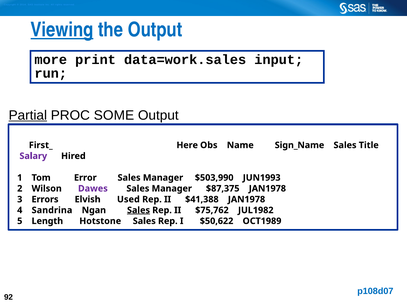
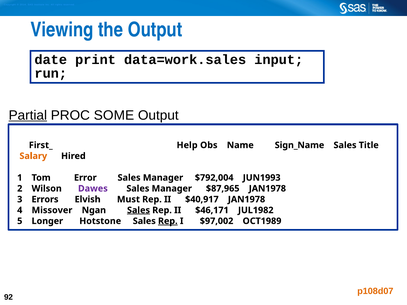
Viewing underline: present -> none (62, 30)
more: more -> date (51, 60)
Here: Here -> Help (187, 145)
Salary colour: purple -> orange (33, 156)
$503,990: $503,990 -> $792,004 (214, 178)
$87,375: $87,375 -> $87,965 (223, 189)
Used: Used -> Must (128, 200)
$41,388: $41,388 -> $40,917 (202, 200)
Sandrina: Sandrina -> Missover (52, 210)
$75,762: $75,762 -> $46,171 (212, 210)
Length: Length -> Longer (47, 221)
Rep underline: none -> present (168, 221)
$50,622: $50,622 -> $97,002 (217, 221)
p108d07 colour: blue -> orange (375, 292)
